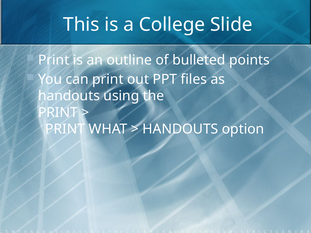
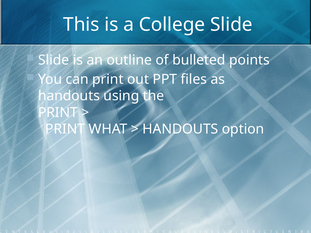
Print: Print -> Slide (54, 60)
